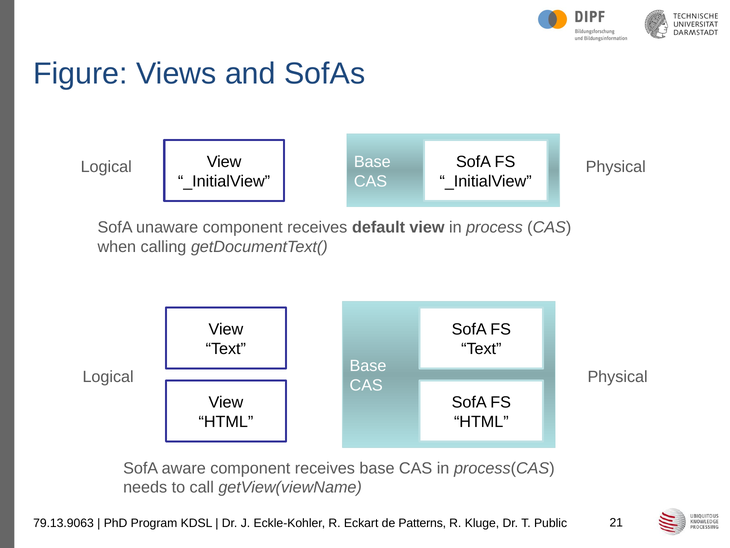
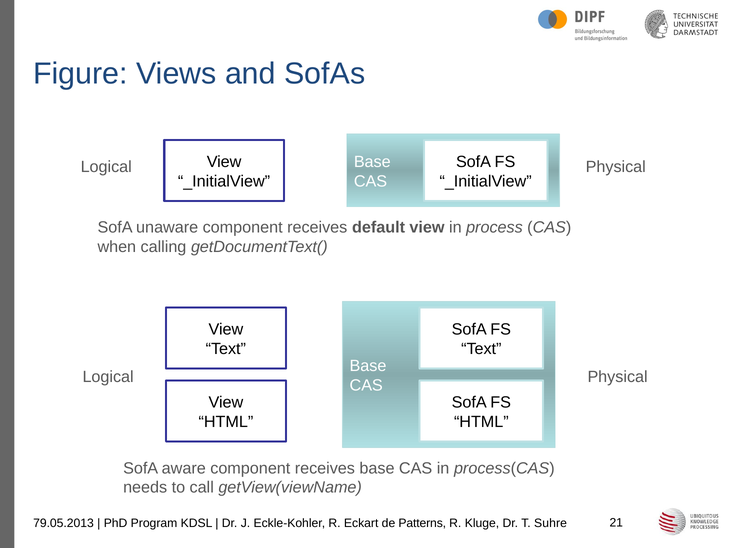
79.13.9063: 79.13.9063 -> 79.05.2013 (63, 523)
Public: Public -> Suhre (551, 523)
